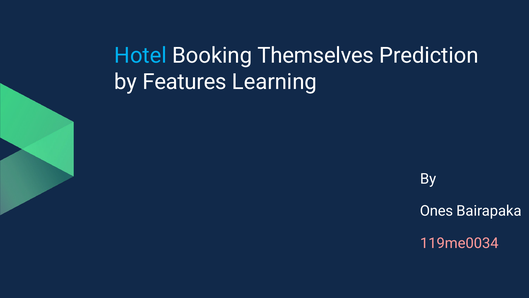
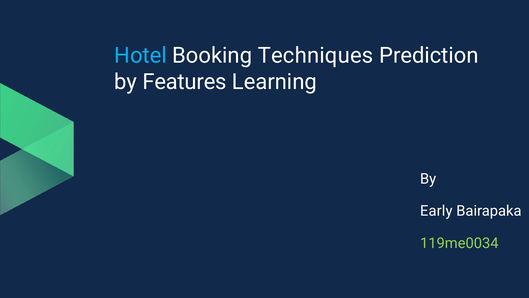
Themselves: Themselves -> Techniques (316, 55)
Ones: Ones -> Early (436, 211)
119me0034 colour: pink -> light green (459, 243)
